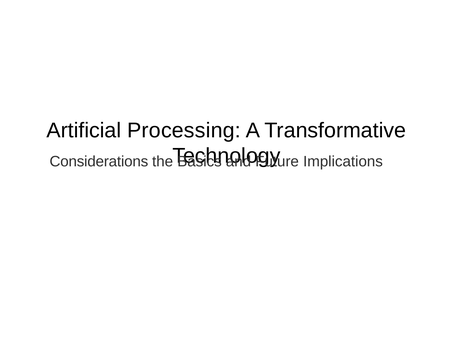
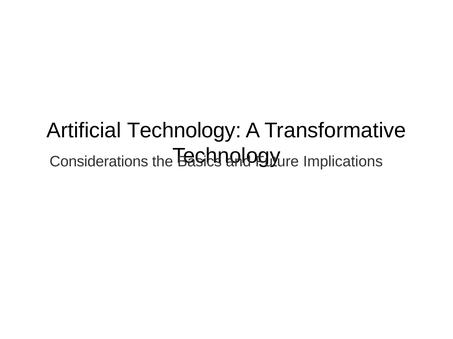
Artificial Processing: Processing -> Technology (184, 131)
